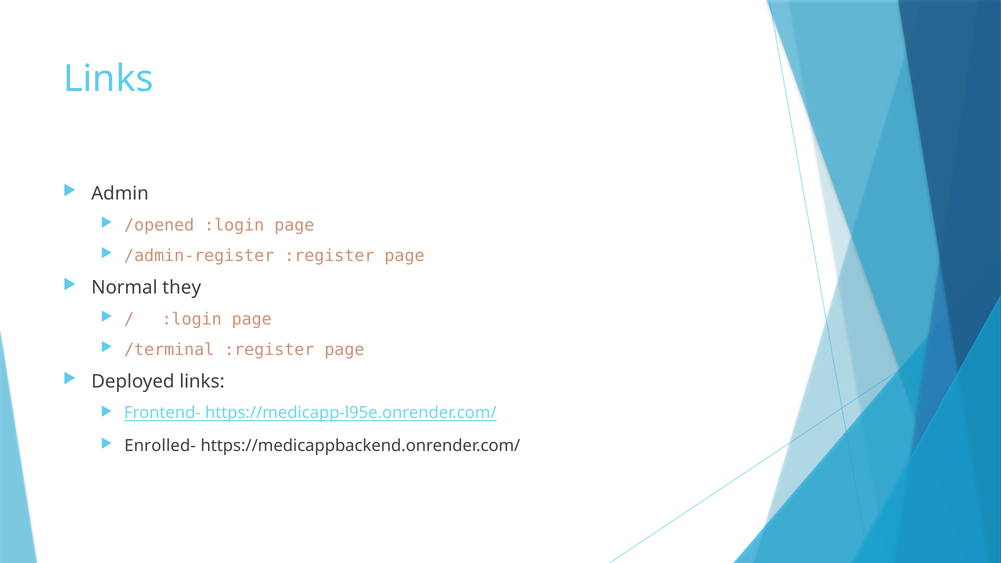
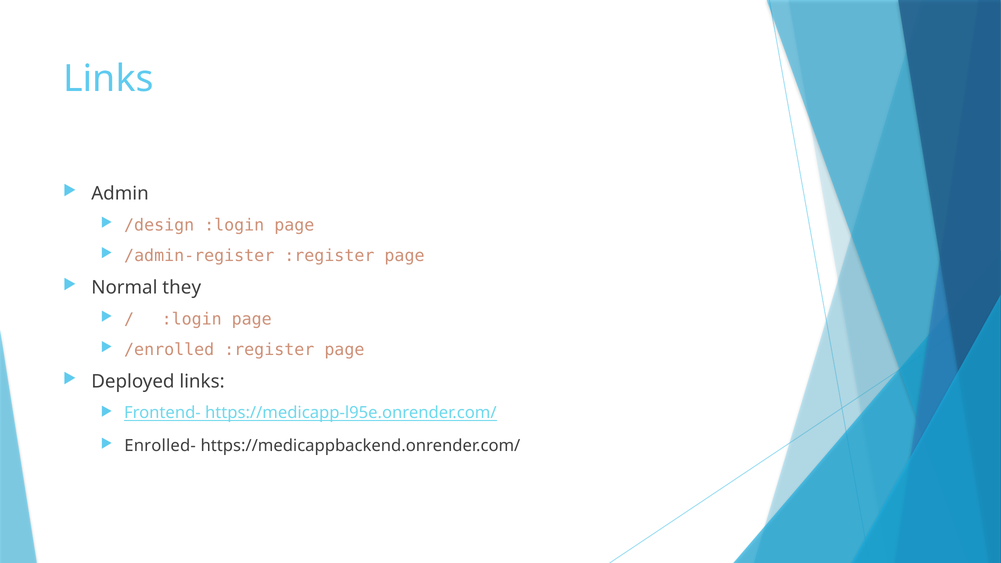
/opened: /opened -> /design (159, 225)
/terminal: /terminal -> /enrolled (169, 350)
